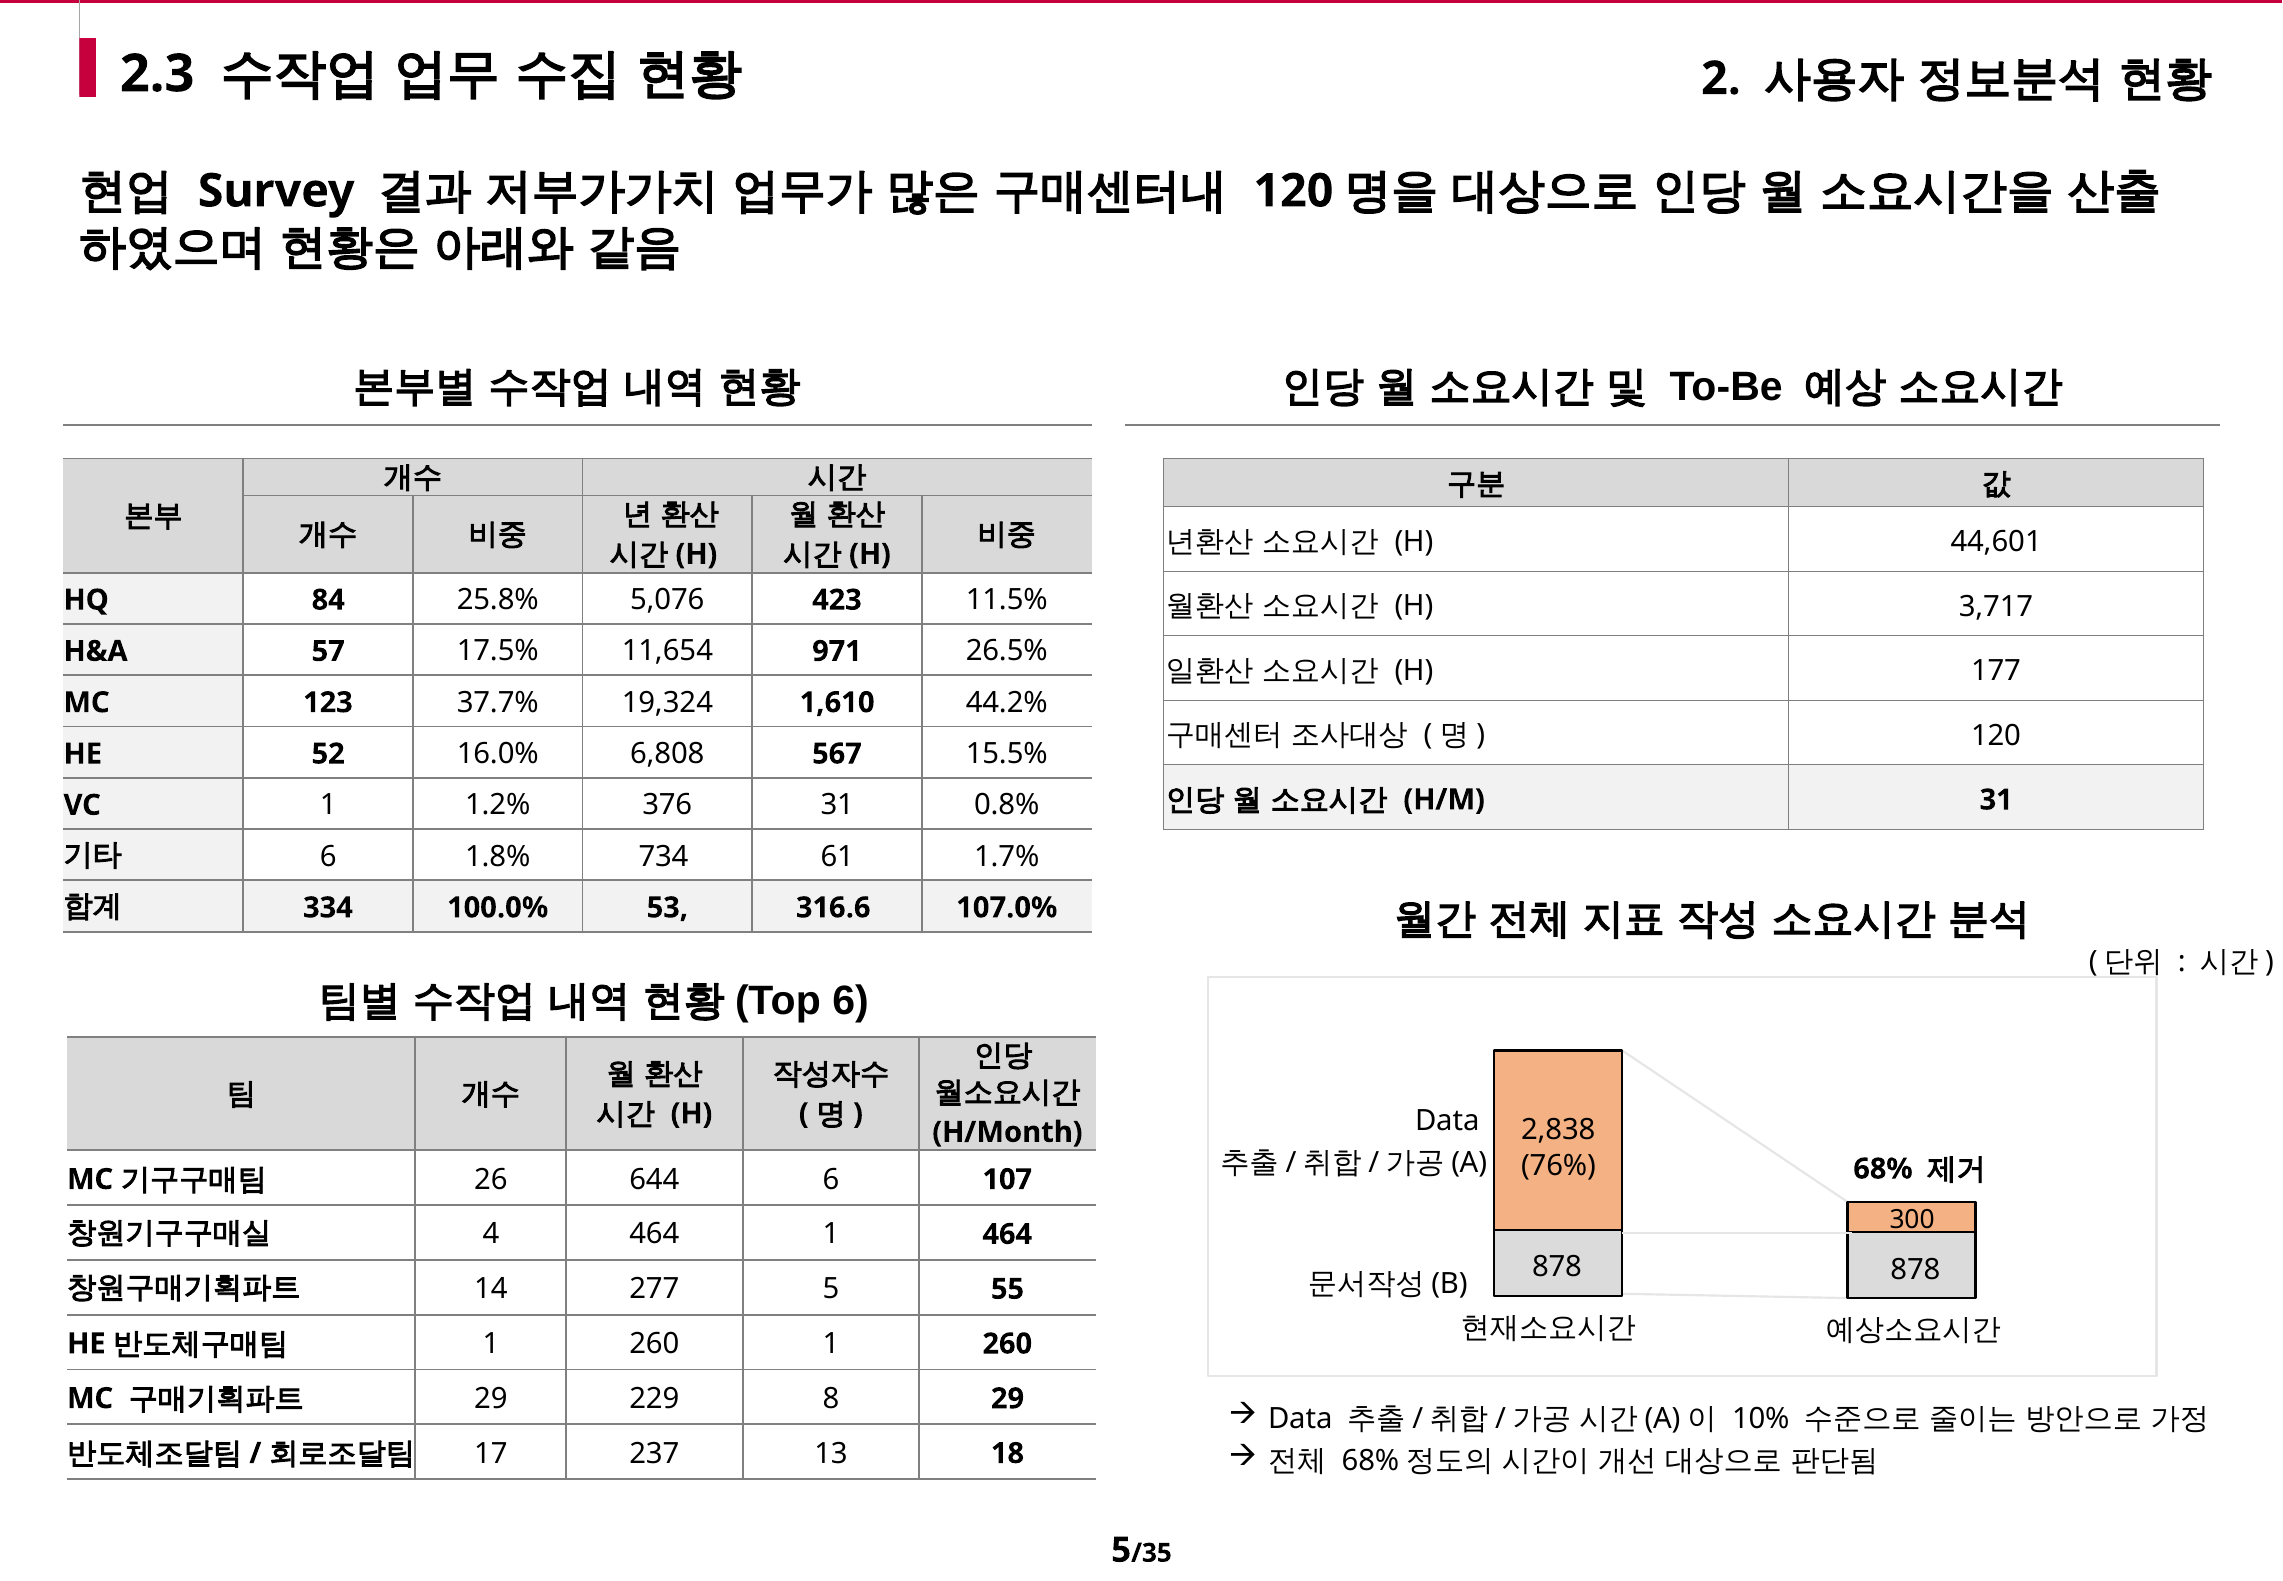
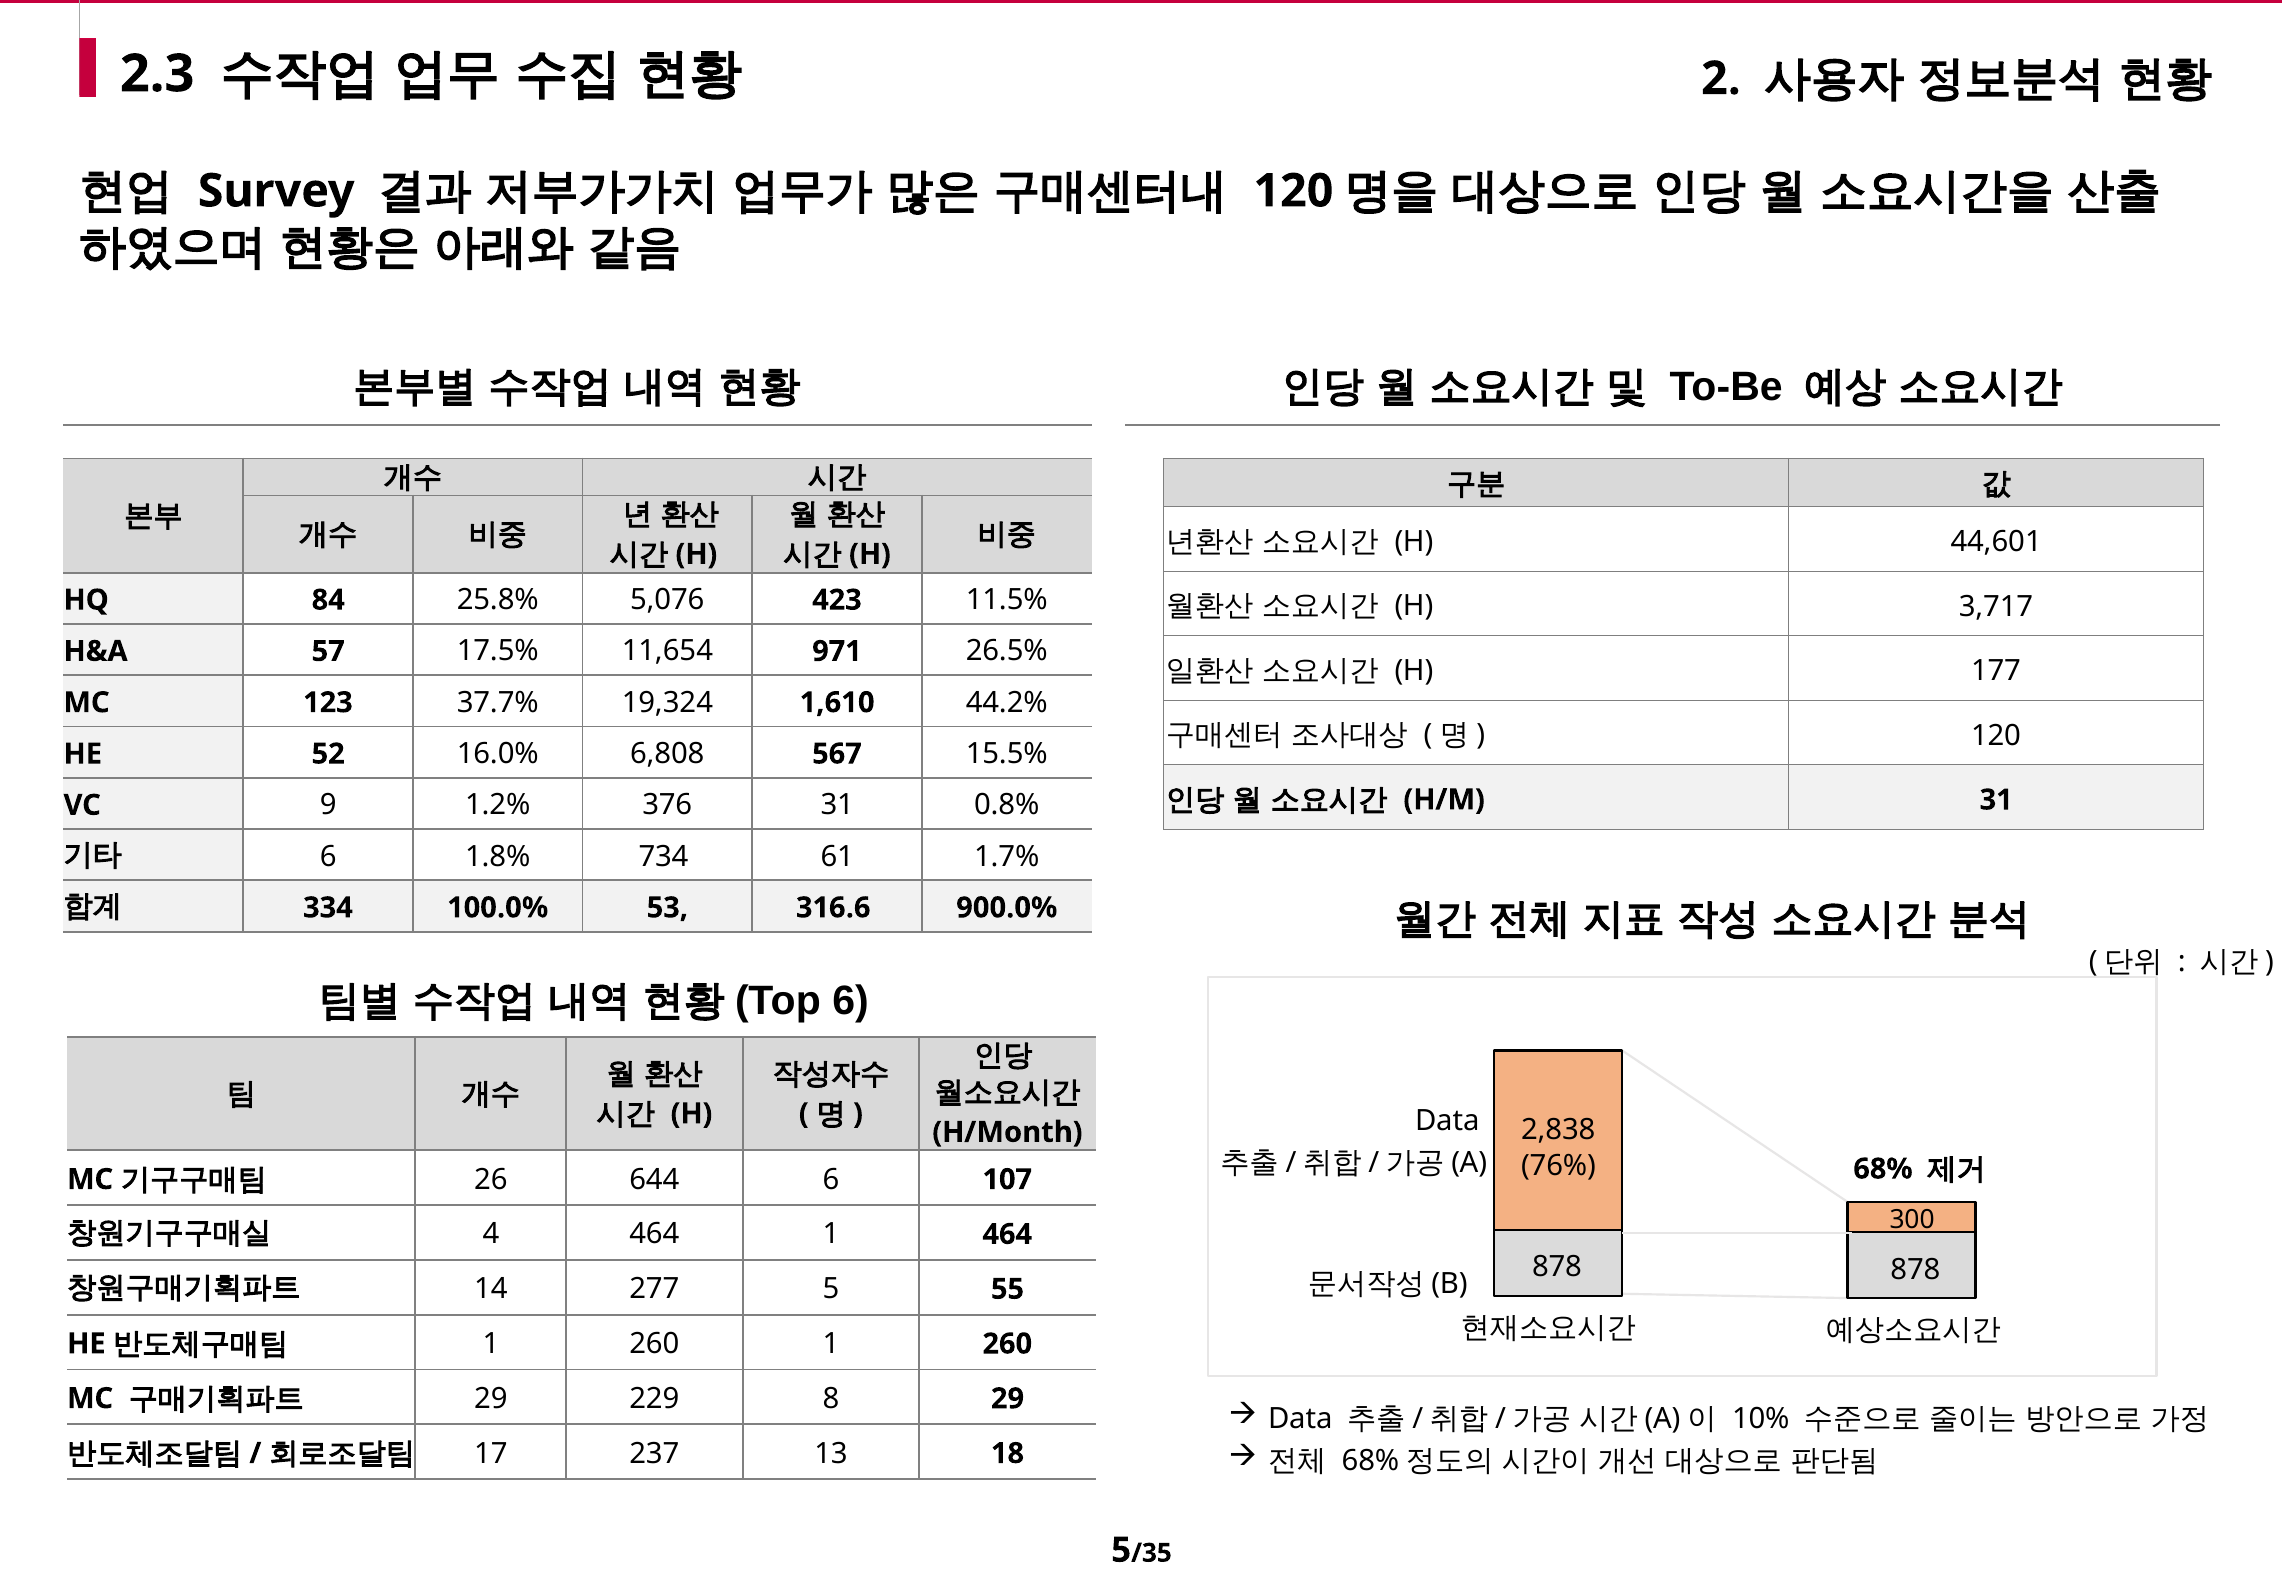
VC 1: 1 -> 9 (328, 805)
107.0%: 107.0% -> 900.0% (1007, 907)
